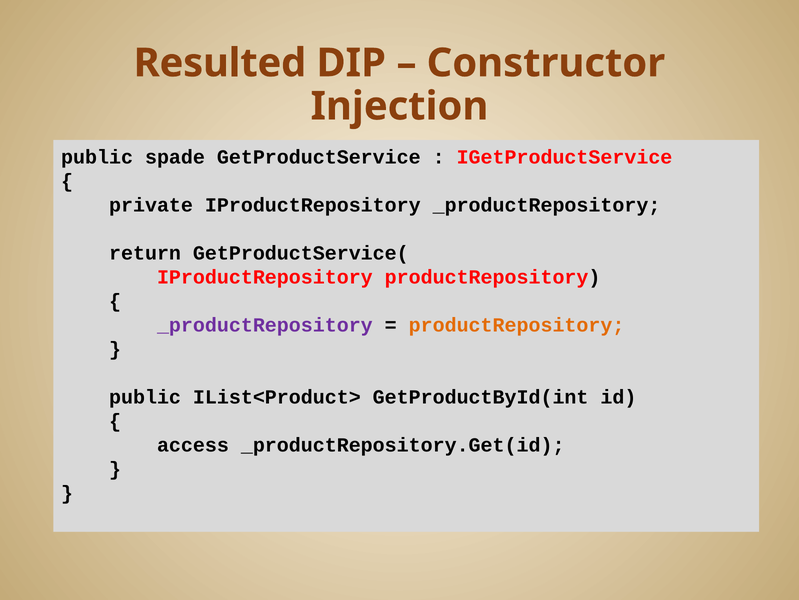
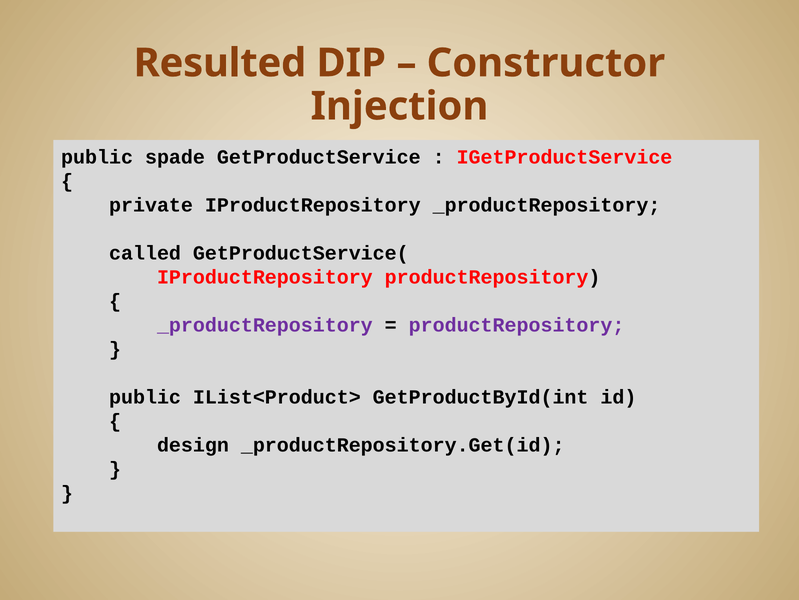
return: return -> called (145, 253)
productRepository colour: orange -> purple (517, 325)
access: access -> design (193, 445)
